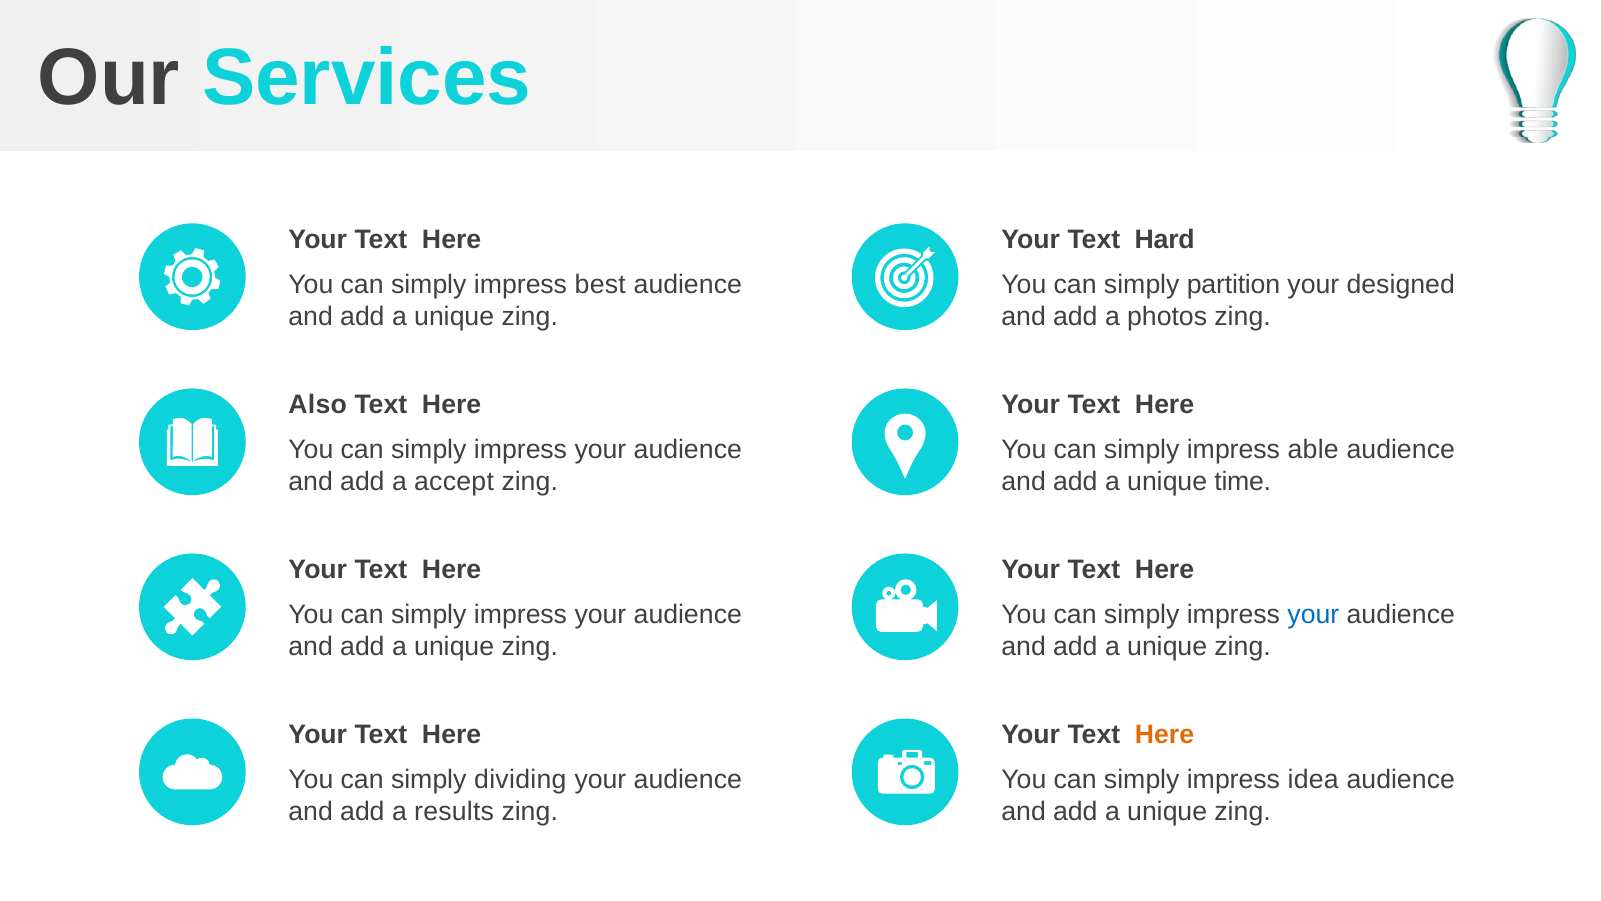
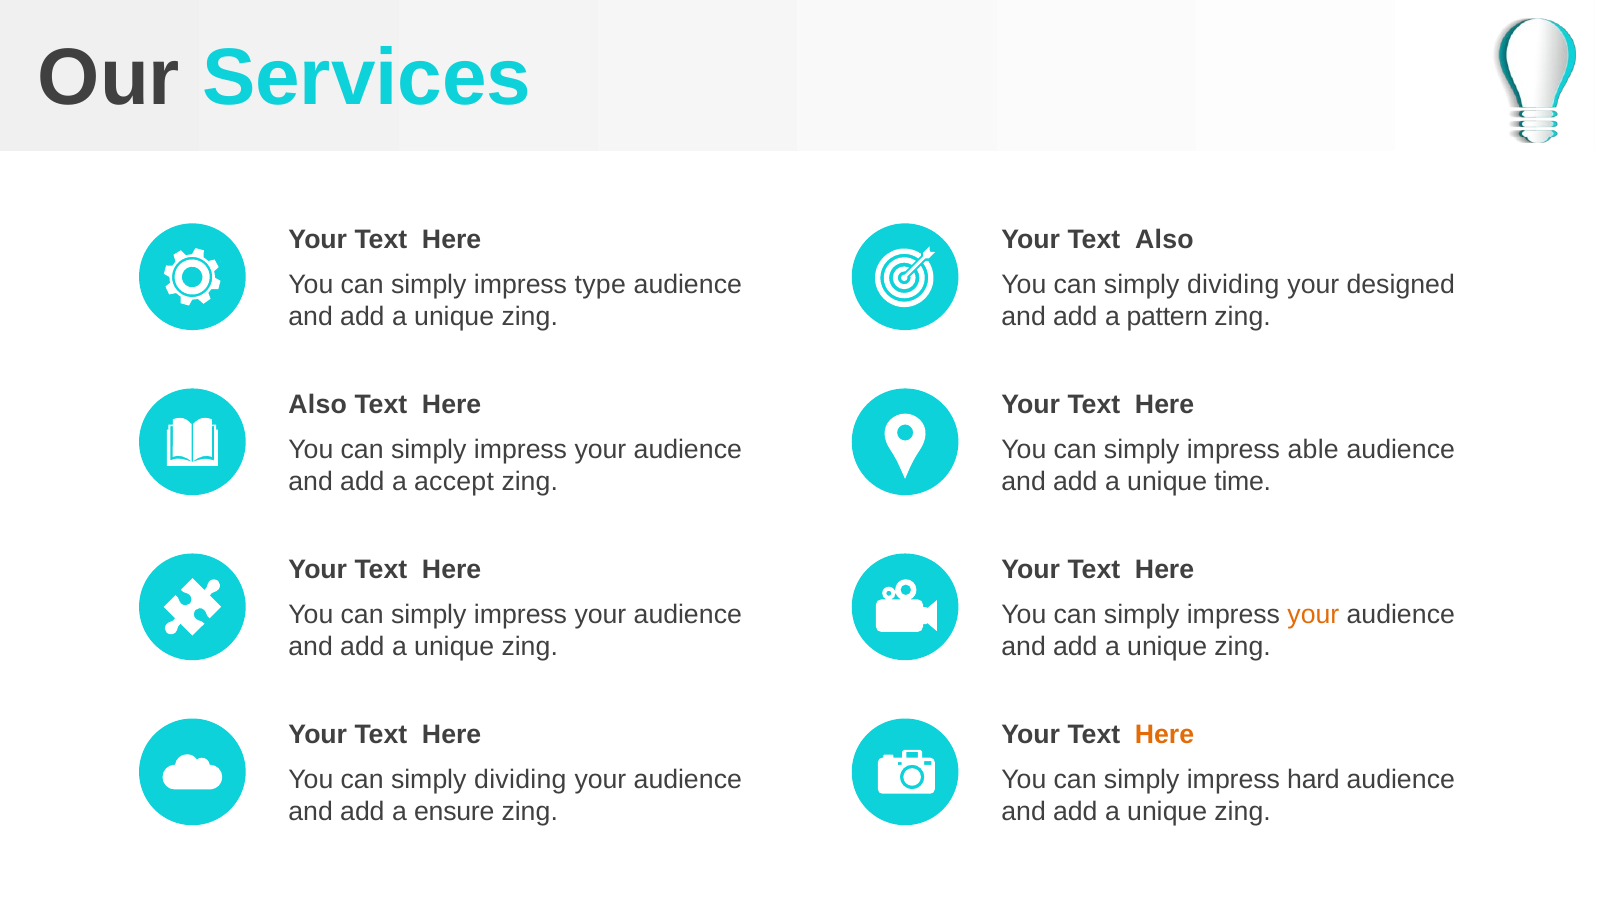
Text Hard: Hard -> Also (1164, 239)
best: best -> type (600, 285)
partition: partition -> dividing (1233, 285)
photos: photos -> pattern (1167, 317)
your colour: blue -> orange (1313, 615)
idea: idea -> hard (1313, 779)
results: results -> ensure (454, 811)
